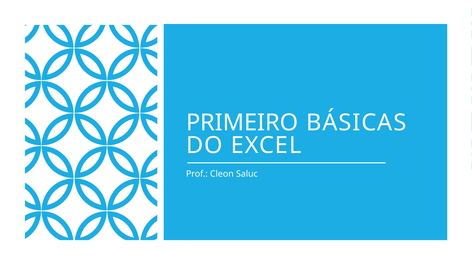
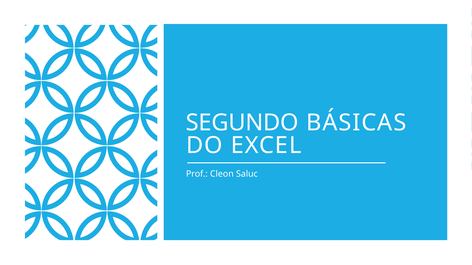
PRIMEIRO: PRIMEIRO -> SEGUNDO (242, 123)
